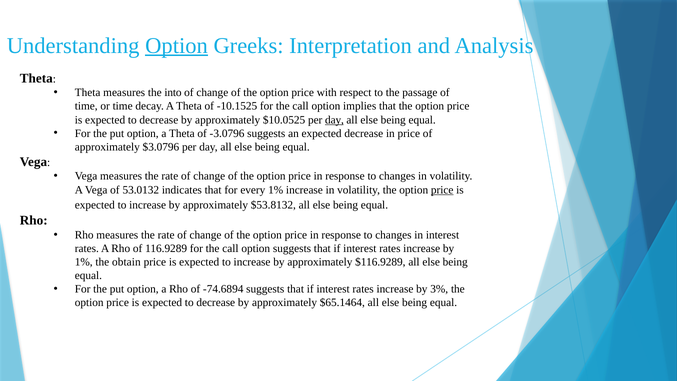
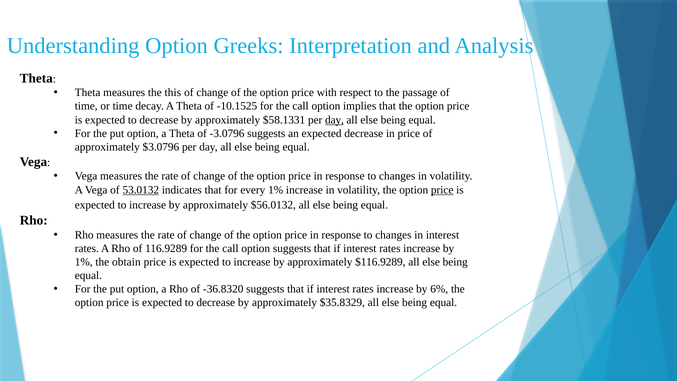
Option underline: present -> none (177, 46)
into: into -> this (173, 93)
$10.0525: $10.0525 -> $58.1331 (284, 120)
53.0132 underline: none -> present (141, 190)
$53.8132: $53.8132 -> $56.0132 (273, 205)
-74.6894: -74.6894 -> -36.8320 (223, 289)
3%: 3% -> 6% (439, 289)
$65.1464: $65.1464 -> $35.8329 (342, 303)
